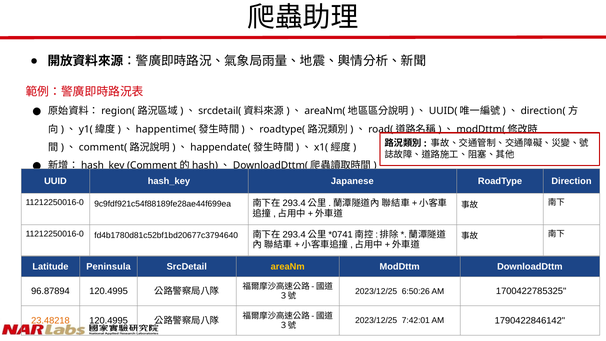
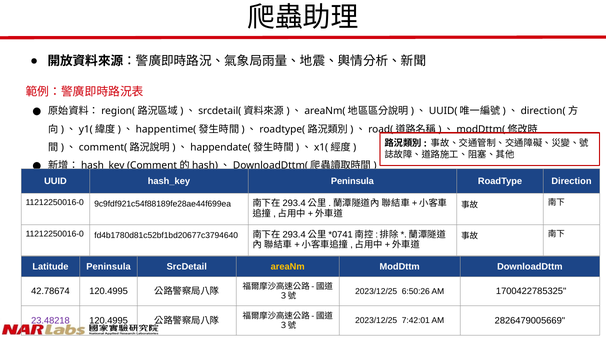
Japanese: Japanese -> Peninsula (352, 181)
96.87894: 96.87894 -> 42.78674 (50, 291)
23.48218 colour: orange -> purple (50, 321)
1790422846142: 1790422846142 -> 2826479005669 (530, 321)
